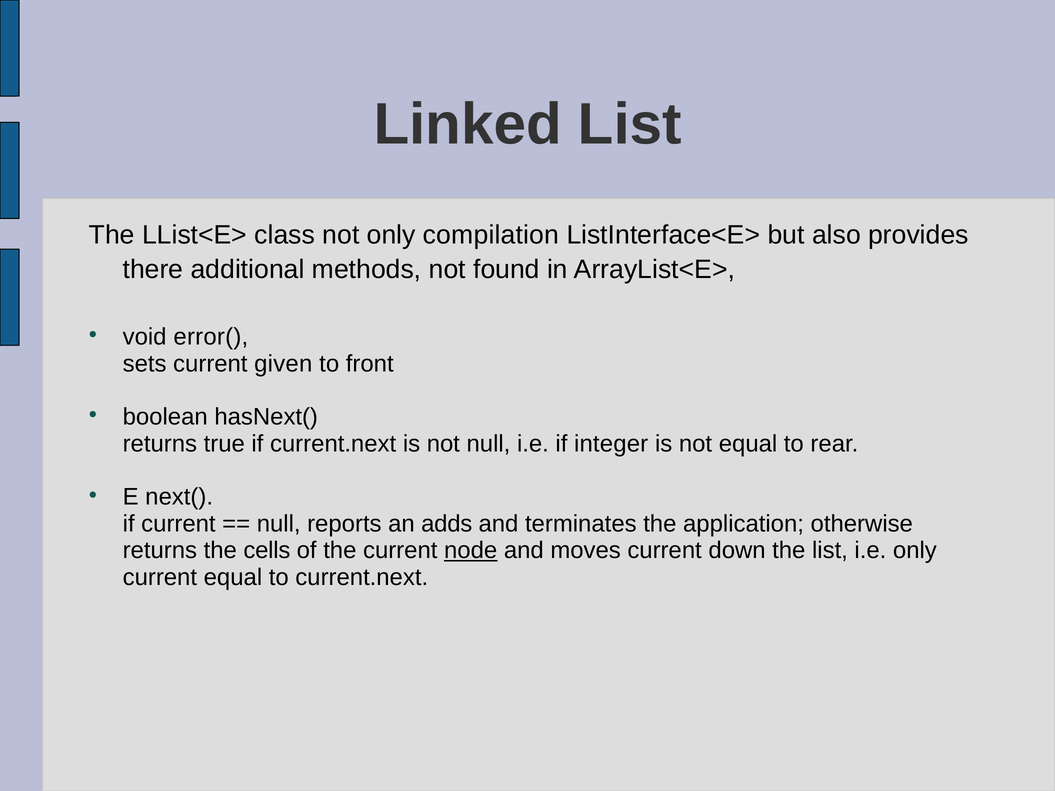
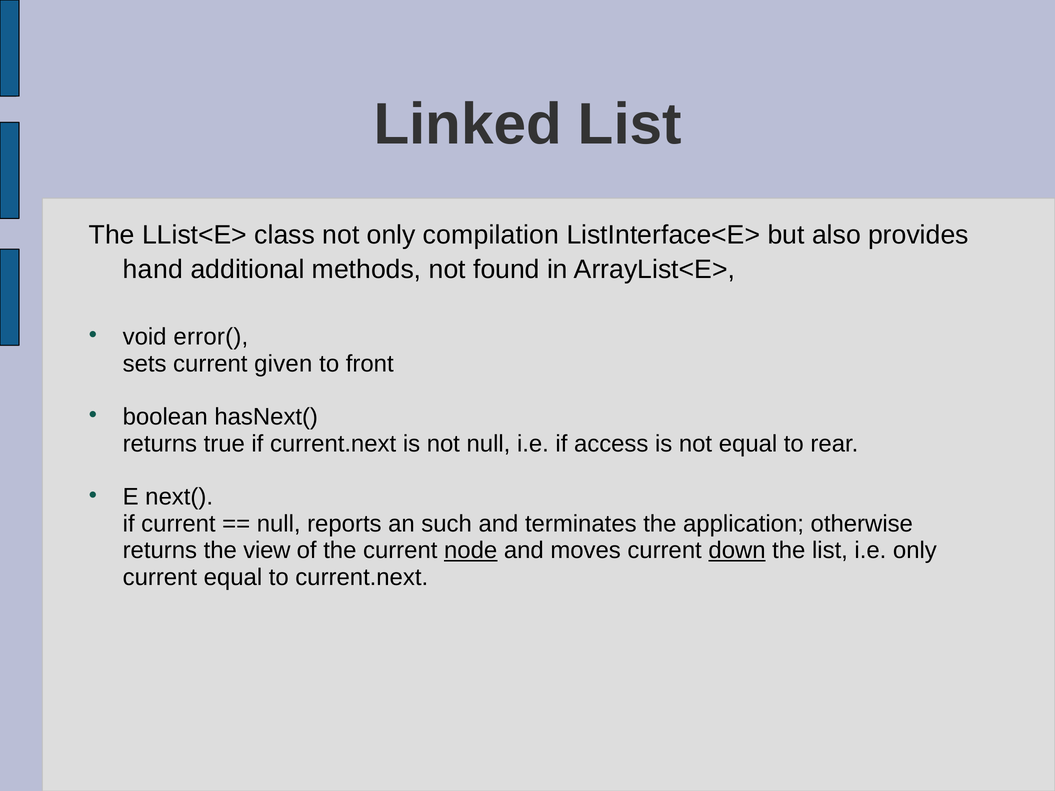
there: there -> hand (153, 269)
integer: integer -> access (611, 444)
adds: adds -> such (447, 524)
cells: cells -> view (267, 551)
down underline: none -> present (737, 551)
